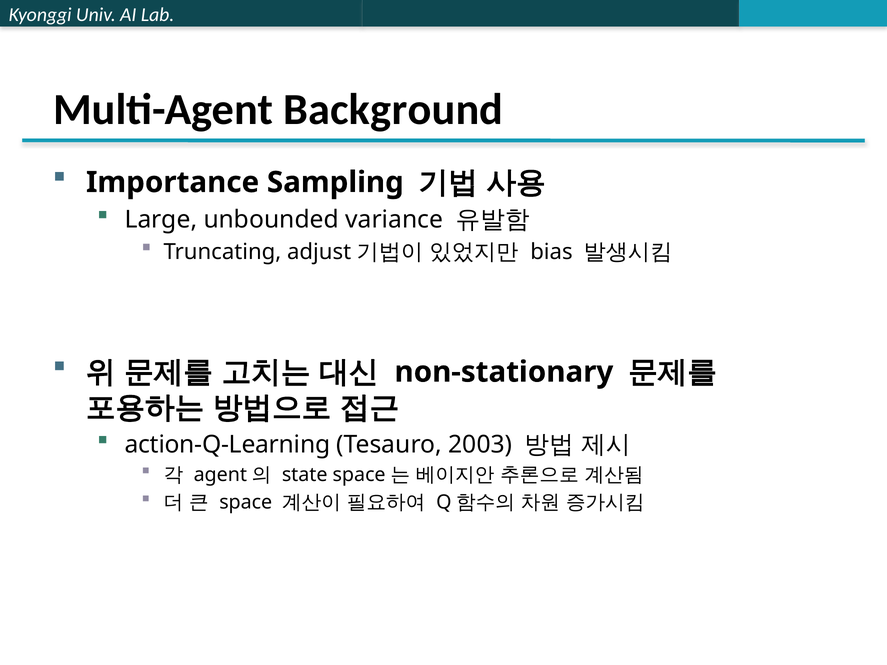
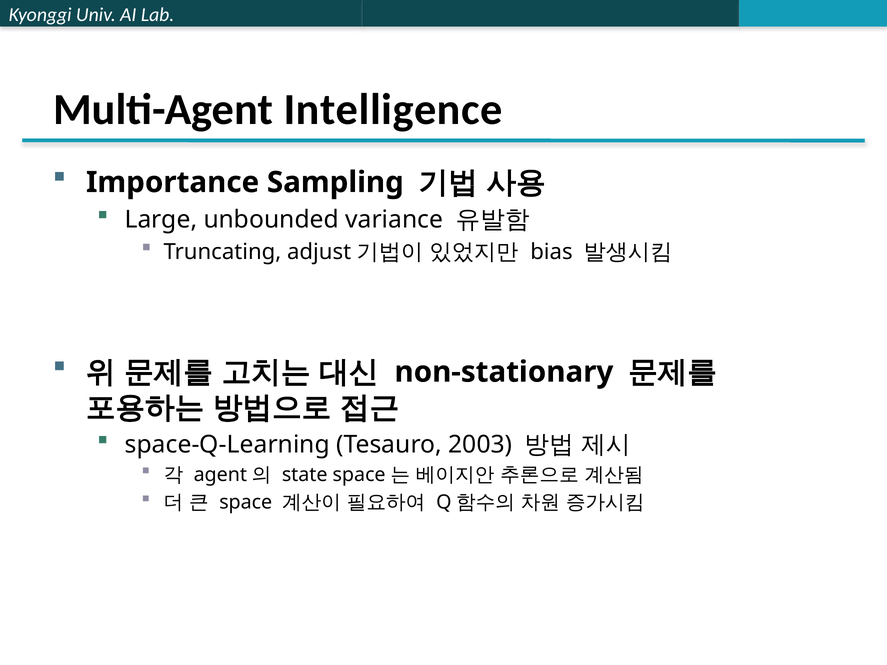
Background: Background -> Intelligence (393, 110)
action-Q-Learning: action-Q-Learning -> space-Q-Learning (227, 445)
